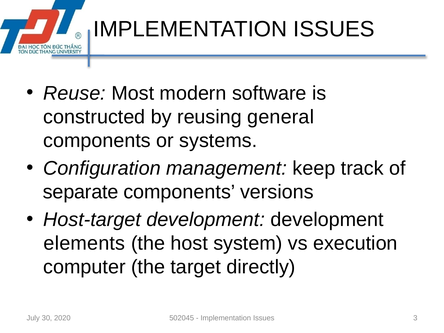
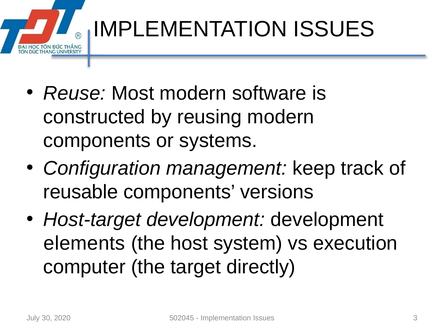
reusing general: general -> modern (281, 117)
separate: separate -> reusable (81, 192)
